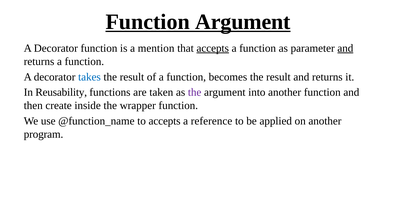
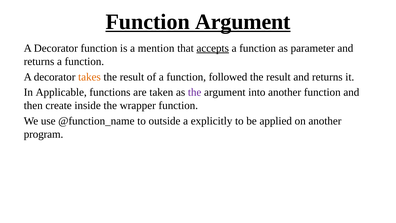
and underline: present -> none (345, 48)
takes colour: blue -> orange (89, 77)
becomes: becomes -> followed (228, 77)
Reusability: Reusability -> Applicable (61, 92)
to accepts: accepts -> outside (165, 121)
reference: reference -> explicitly (212, 121)
